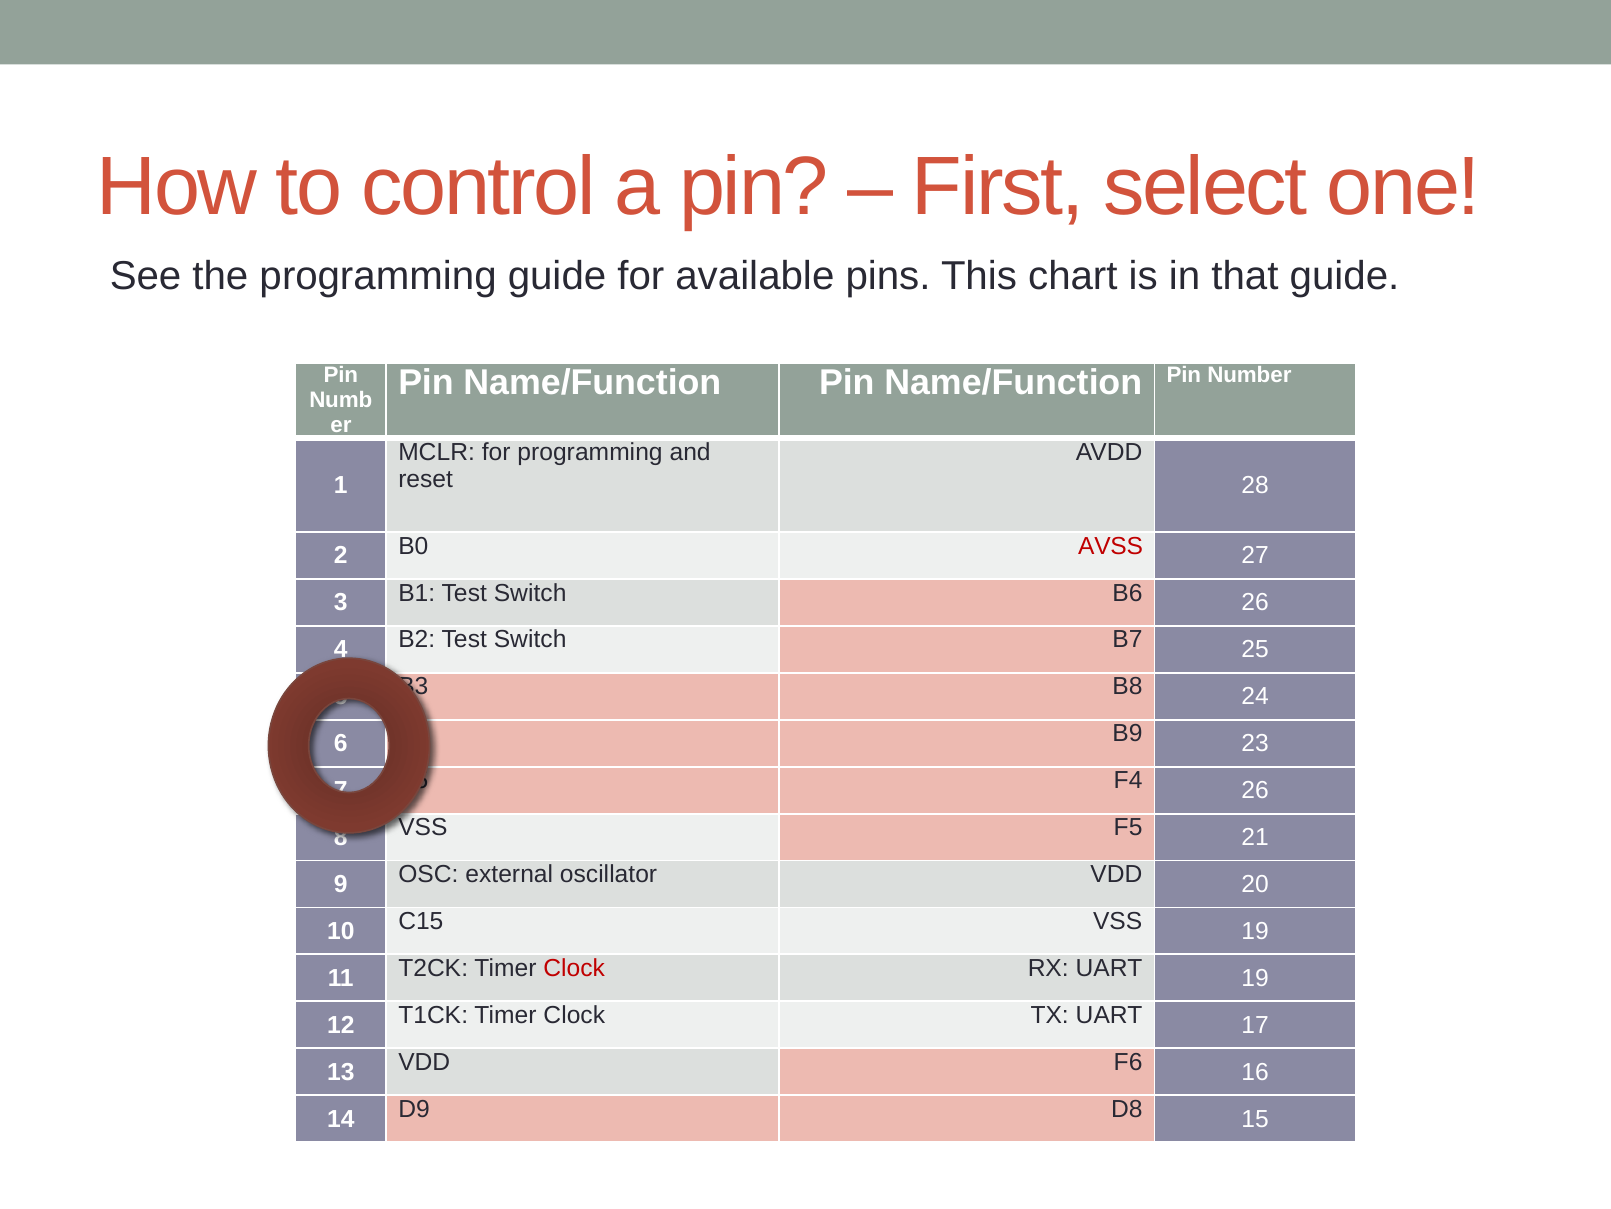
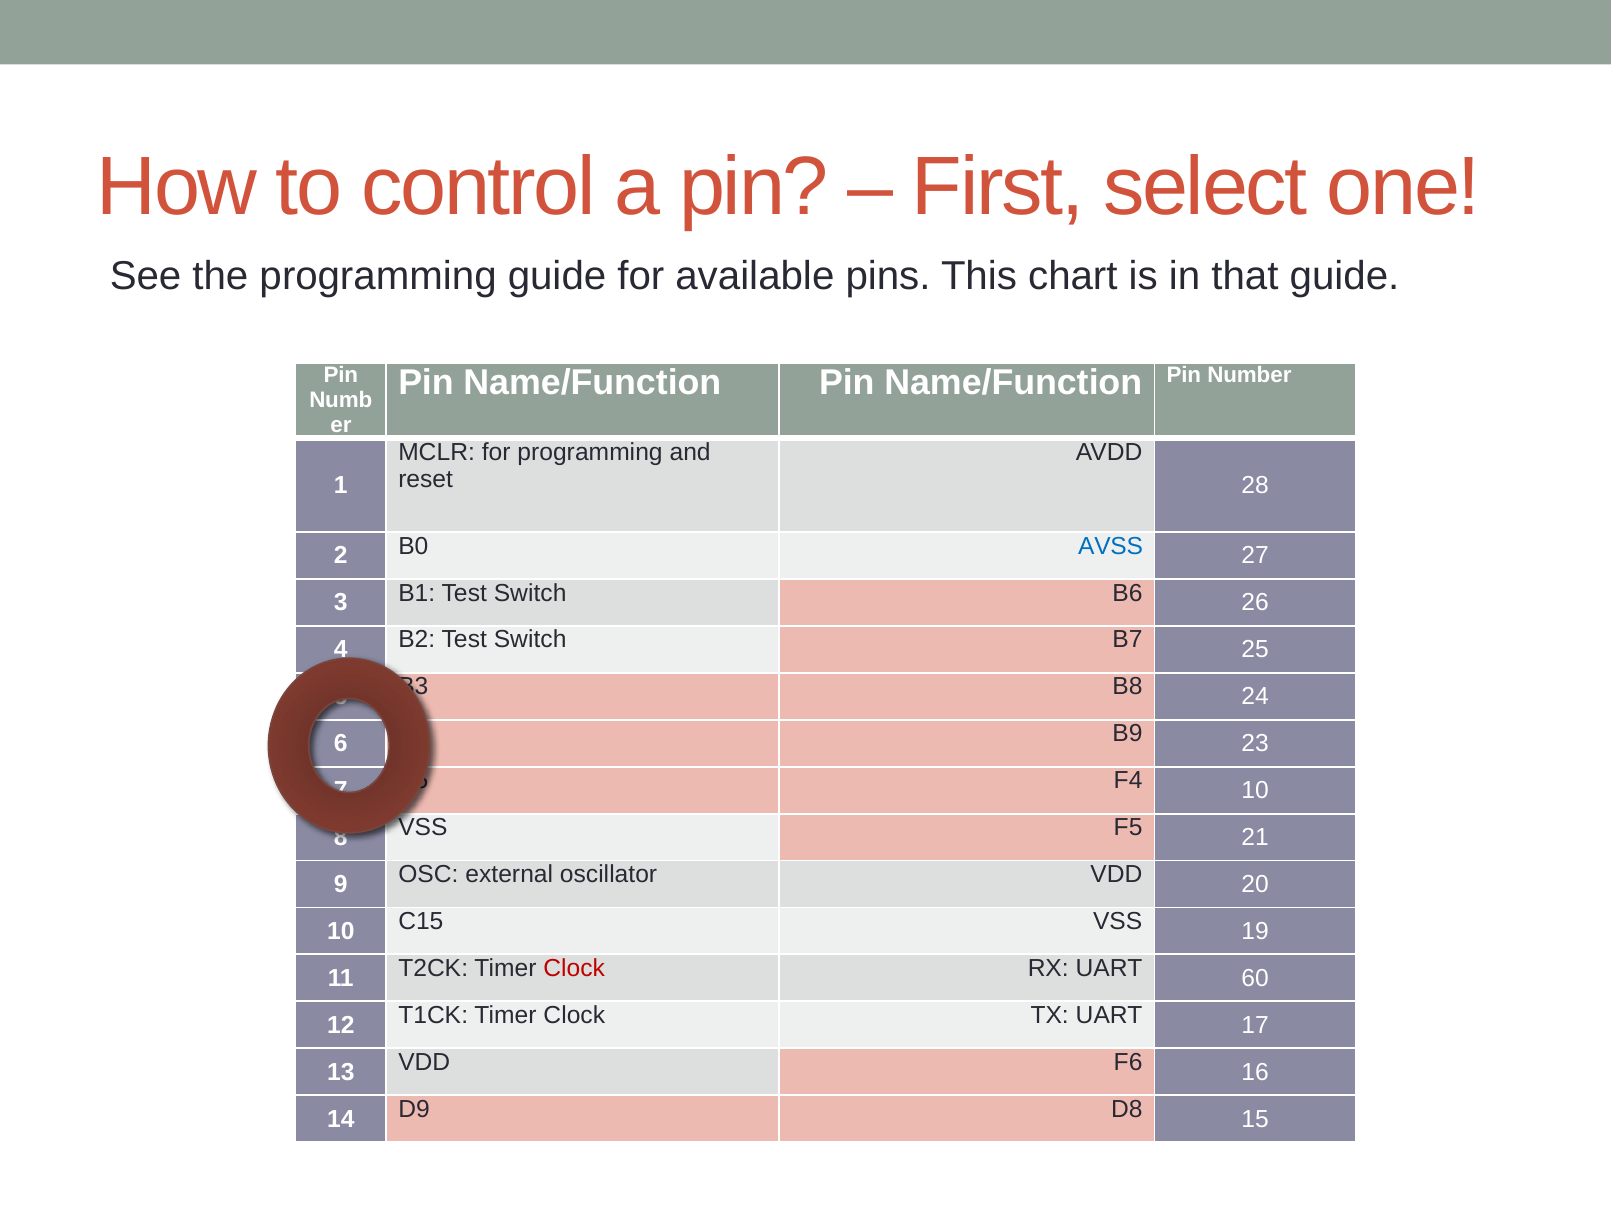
AVSS colour: red -> blue (1111, 546)
F4 26: 26 -> 10 (1255, 790)
UART 19: 19 -> 60 (1255, 978)
